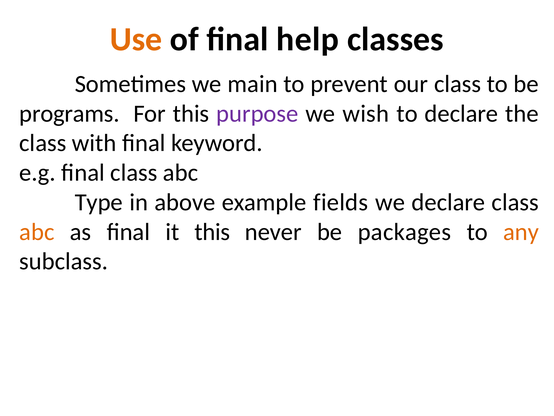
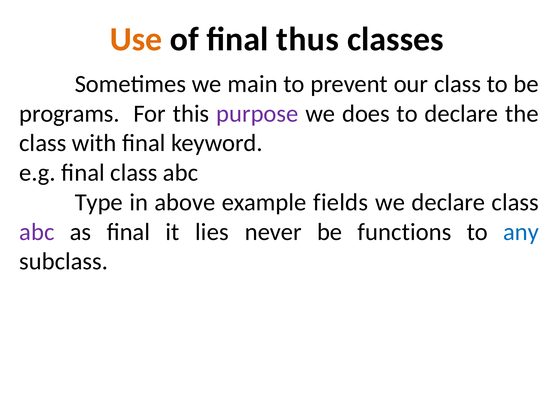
help: help -> thus (308, 39)
wish: wish -> does (366, 113)
abc colour: orange -> purple (37, 232)
it this: this -> lies (212, 232)
packages: packages -> functions (405, 232)
any colour: orange -> blue (521, 232)
